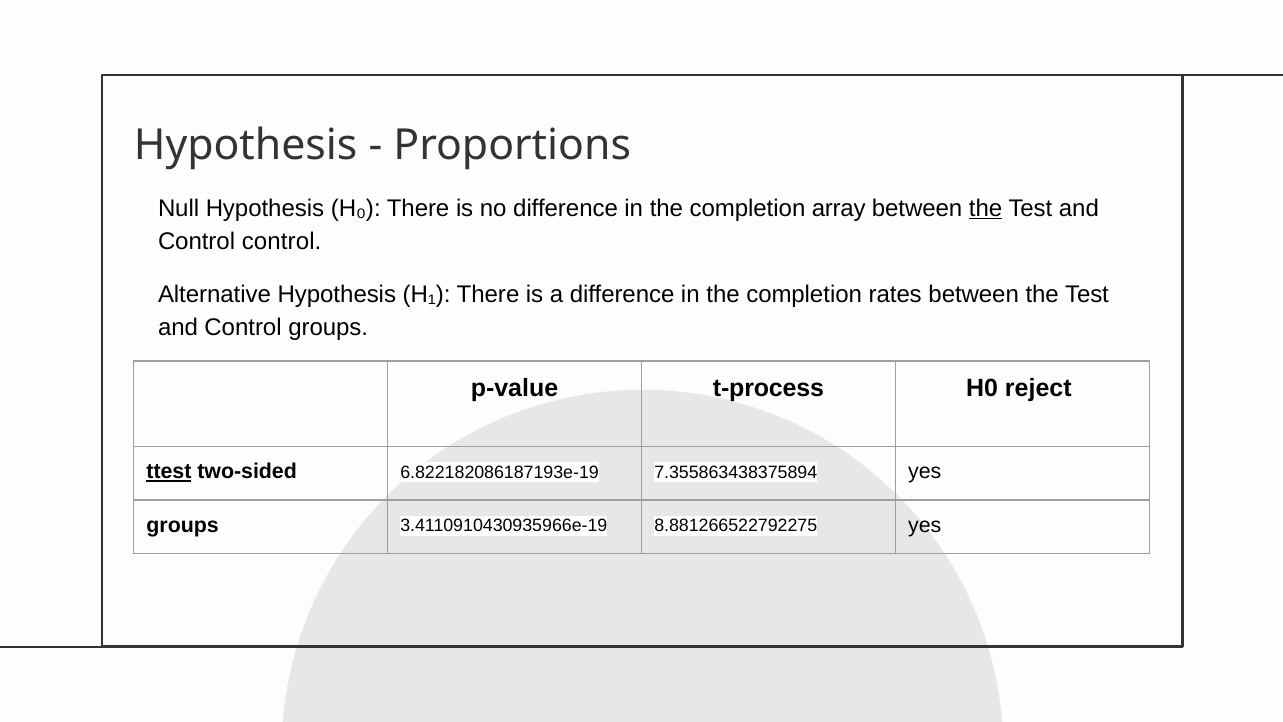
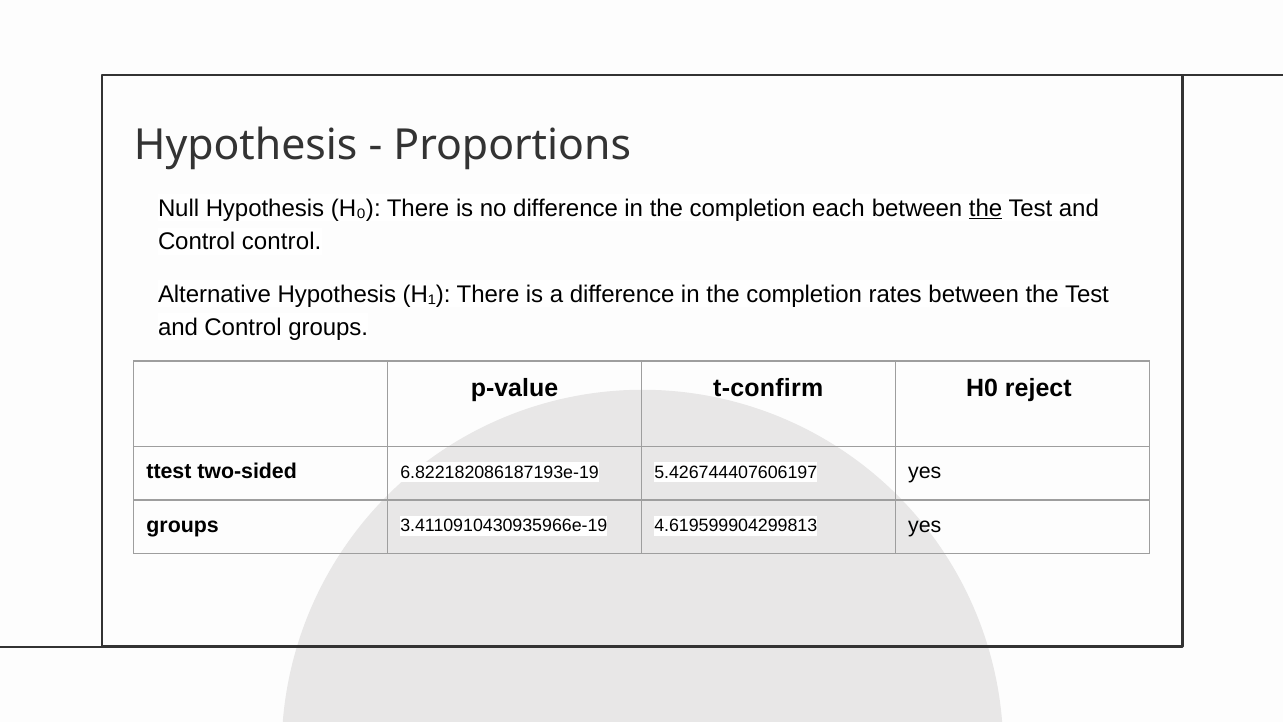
array: array -> each (838, 208)
t-process: t-process -> t-confirm (768, 388)
ttest underline: present -> none (169, 472)
7.355863438375894: 7.355863438375894 -> 5.426744407606197 (736, 472)
8.881266522792275: 8.881266522792275 -> 4.619599904299813 (736, 526)
